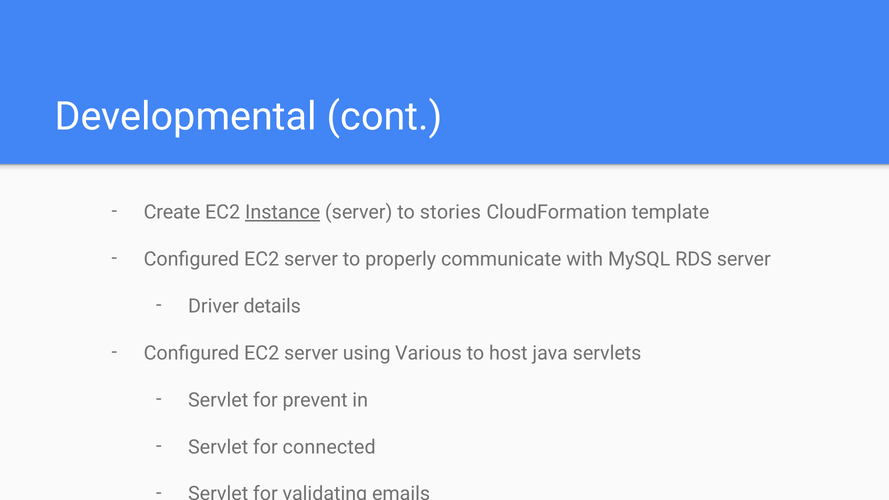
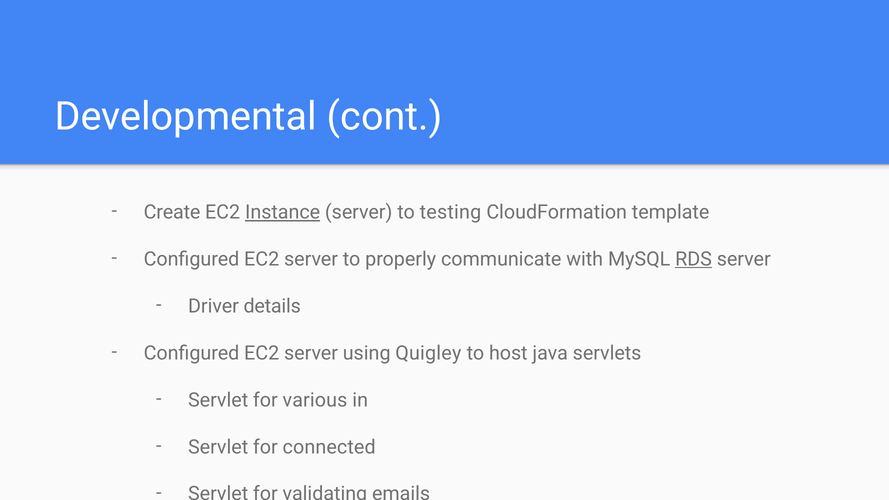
stories: stories -> testing (450, 212)
RDS underline: none -> present (694, 259)
Various: Various -> Quigley (428, 353)
prevent: prevent -> various (315, 400)
